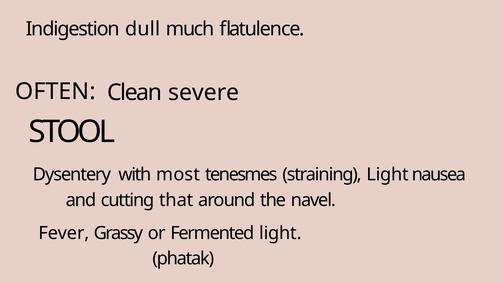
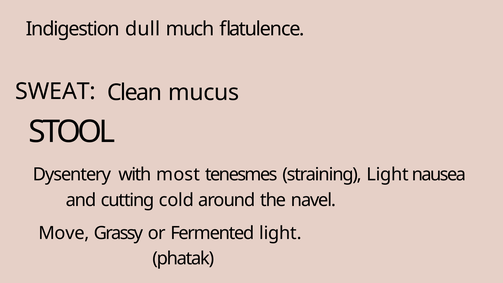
OFTEN: OFTEN -> SWEAT (56, 92)
severe: severe -> mucus (204, 92)
that: that -> cold (176, 200)
Fever: Fever -> Move (64, 233)
